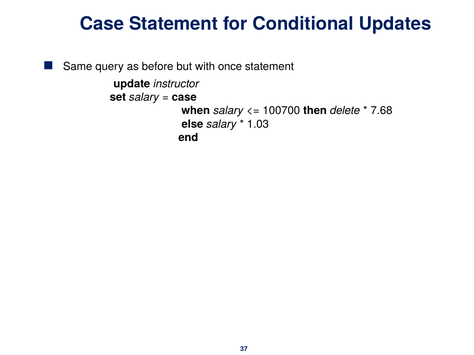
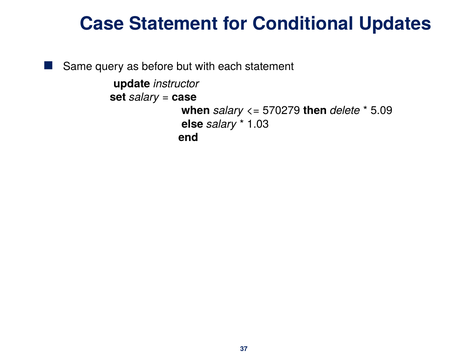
once: once -> each (230, 67)
100700: 100700 -> 570279 (281, 111)
7.68: 7.68 -> 5.09 (381, 111)
